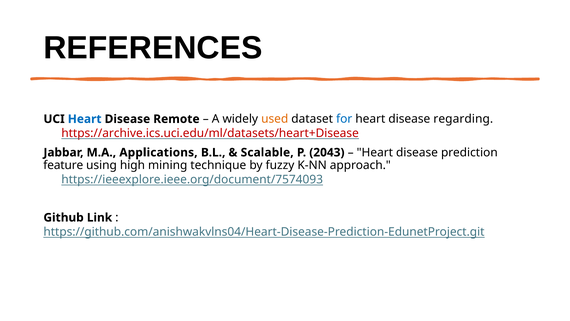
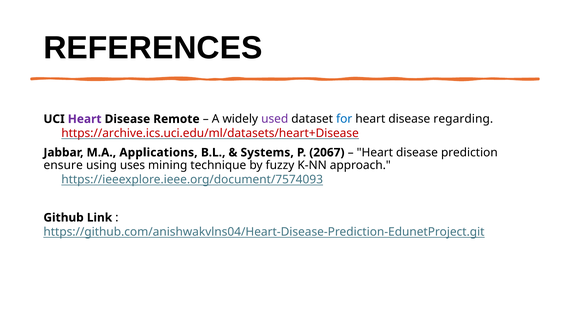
Heart colour: blue -> purple (85, 119)
used colour: orange -> purple (275, 119)
Scalable: Scalable -> Systems (267, 152)
2043: 2043 -> 2067 (327, 152)
feature: feature -> ensure (63, 165)
high: high -> uses (133, 165)
